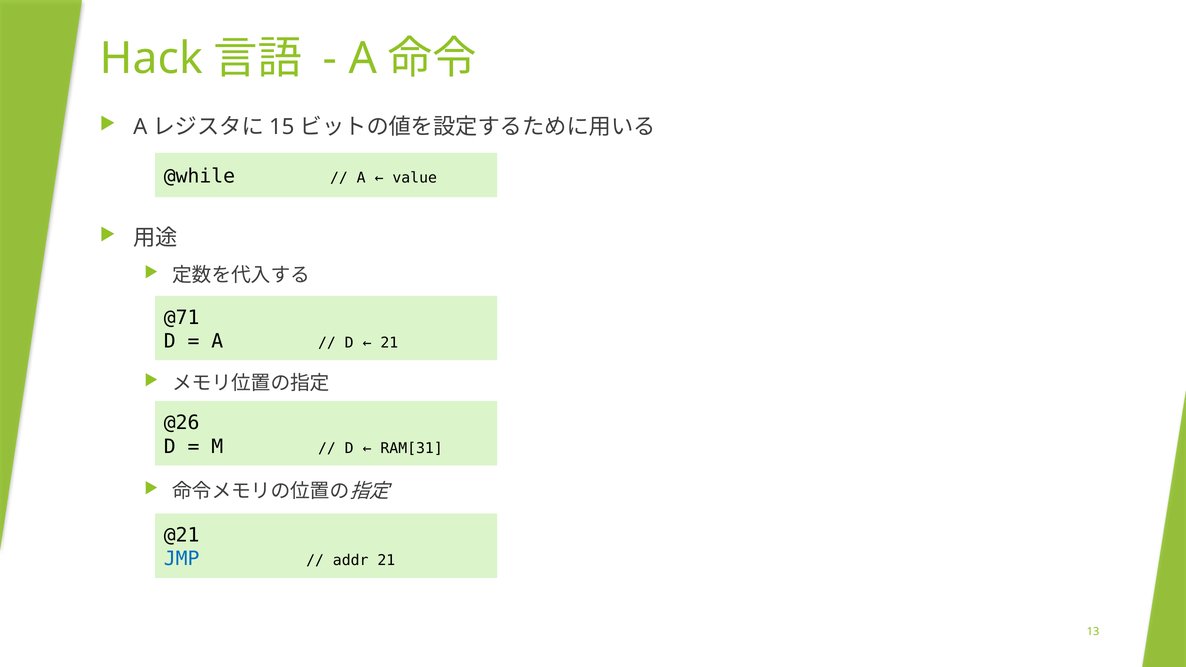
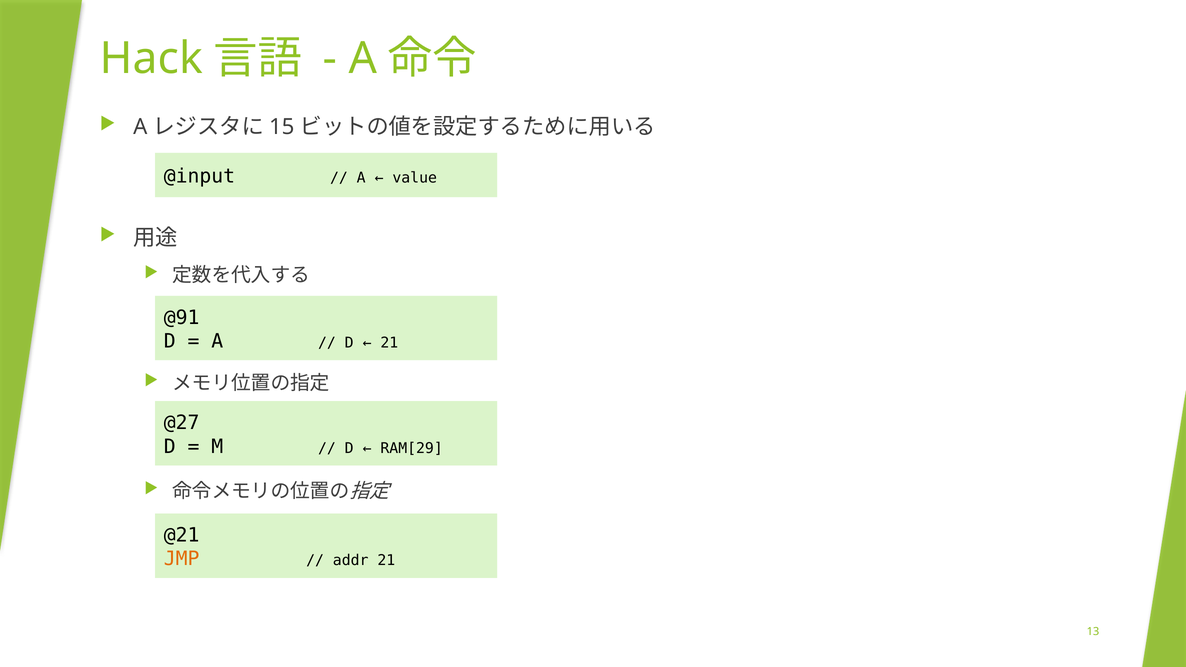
@while: @while -> @input (199, 176)
@71: @71 -> @91 (182, 318)
@26: @26 -> @27 (182, 423)
RAM[31: RAM[31 -> RAM[29 (412, 448)
JMP colour: blue -> orange (182, 559)
